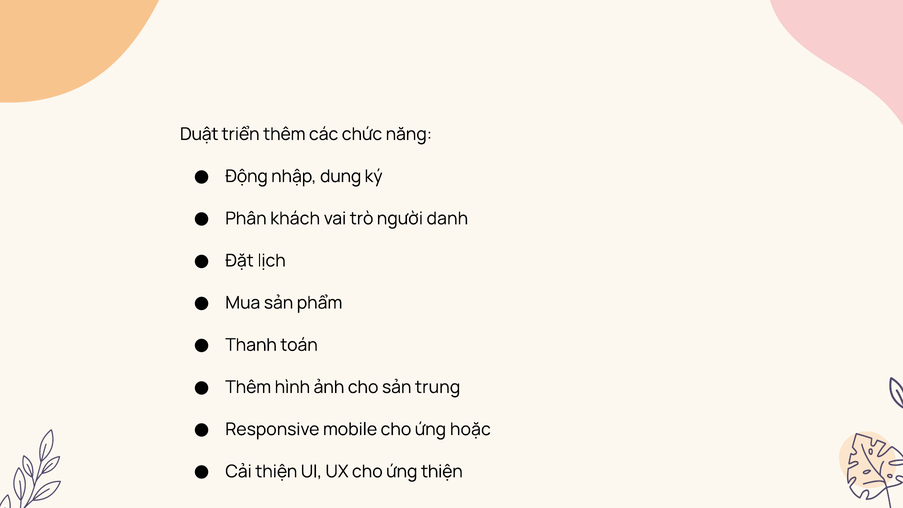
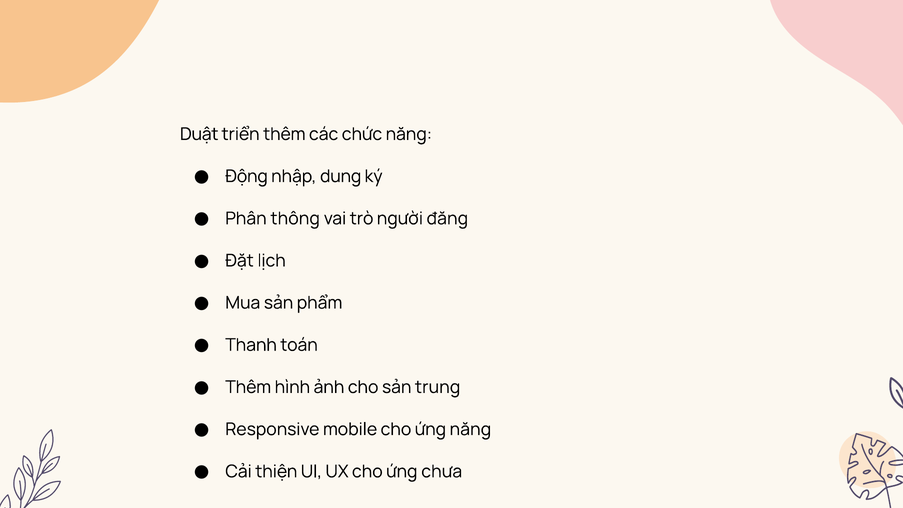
khách: khách -> thông (295, 218)
danh: danh -> đăng (447, 218)
ứng hoặc: hoặc -> năng (470, 429)
ứng thiện: thiện -> chưa (442, 471)
